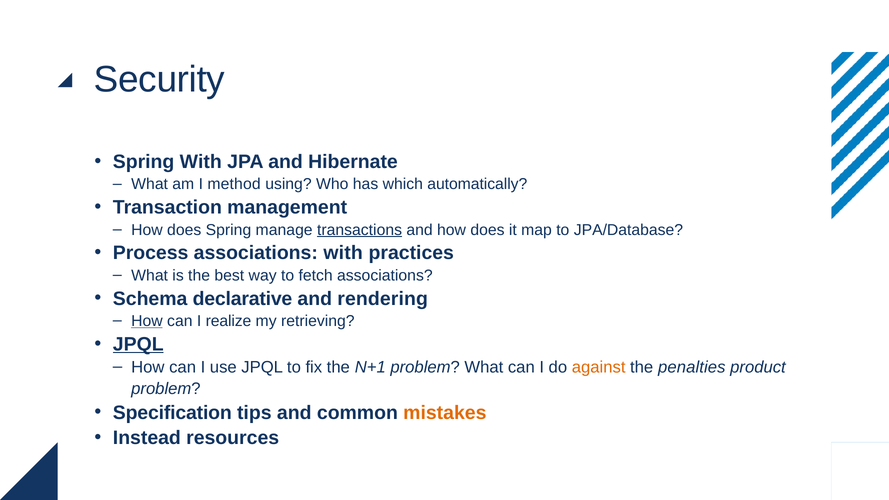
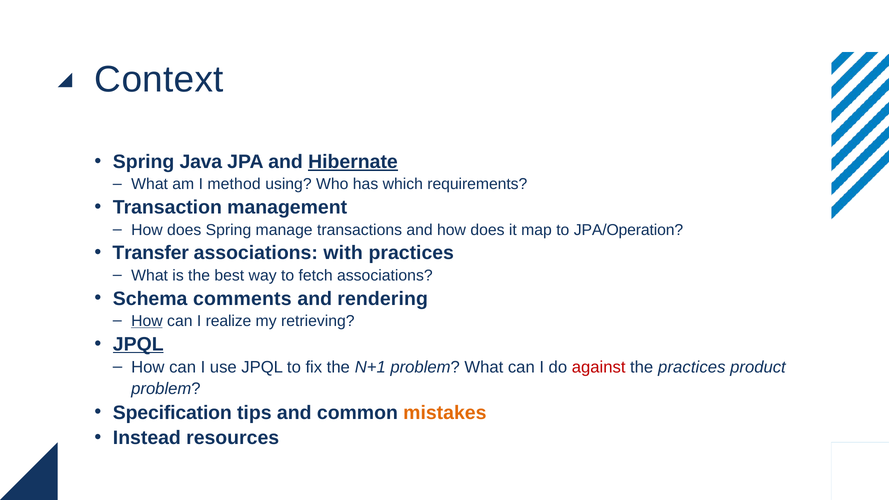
Security: Security -> Context (159, 80)
Spring With: With -> Java (201, 162)
Hibernate underline: none -> present (353, 162)
automatically: automatically -> requirements (477, 184)
transactions underline: present -> none (360, 230)
JPA/Database: JPA/Database -> JPA/Operation (629, 230)
Process: Process -> Transfer (151, 253)
declarative: declarative -> comments (242, 299)
against colour: orange -> red (599, 367)
the penalties: penalties -> practices (692, 367)
